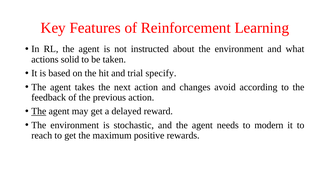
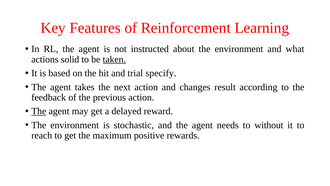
taken underline: none -> present (114, 59)
avoid: avoid -> result (225, 87)
modern: modern -> without (269, 125)
